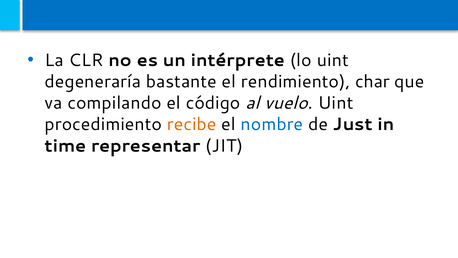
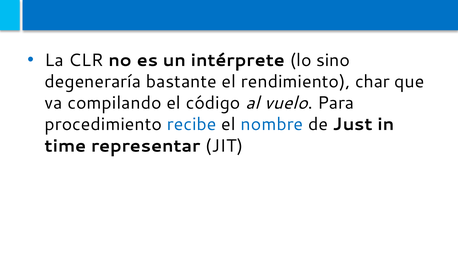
lo uint: uint -> sino (333, 60)
vuelo Uint: Uint -> Para (336, 103)
recibe colour: orange -> blue (192, 124)
